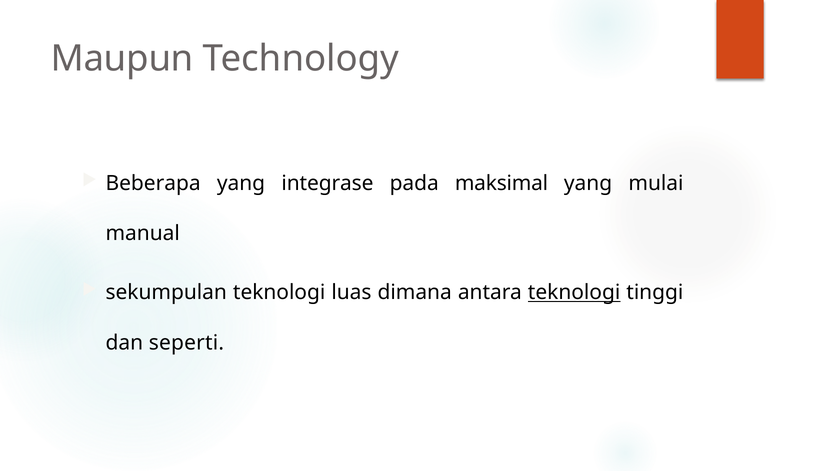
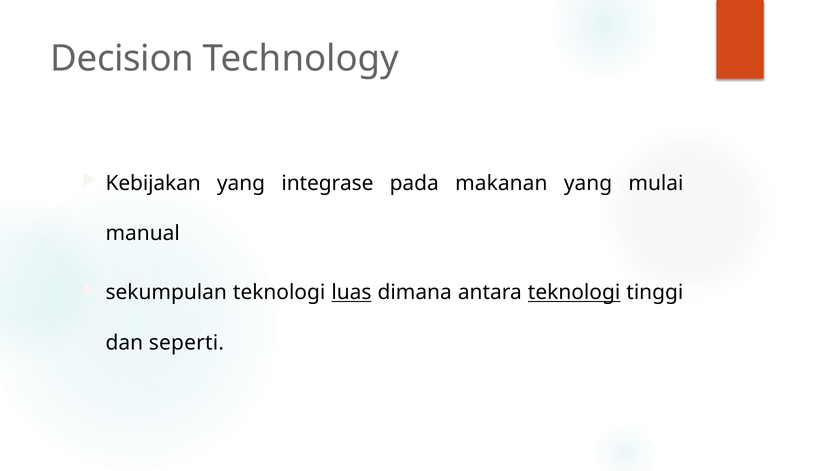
Maupun: Maupun -> Decision (122, 59)
Beberapa: Beberapa -> Kebijakan (153, 183)
maksimal: maksimal -> makanan (501, 183)
luas underline: none -> present (351, 292)
